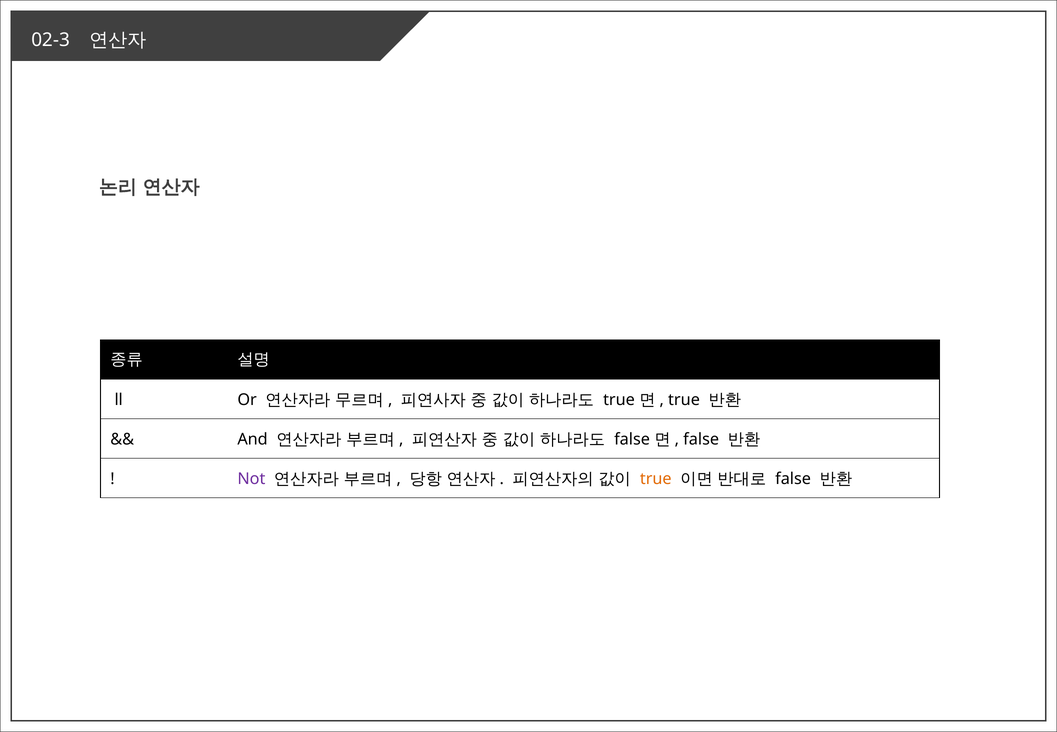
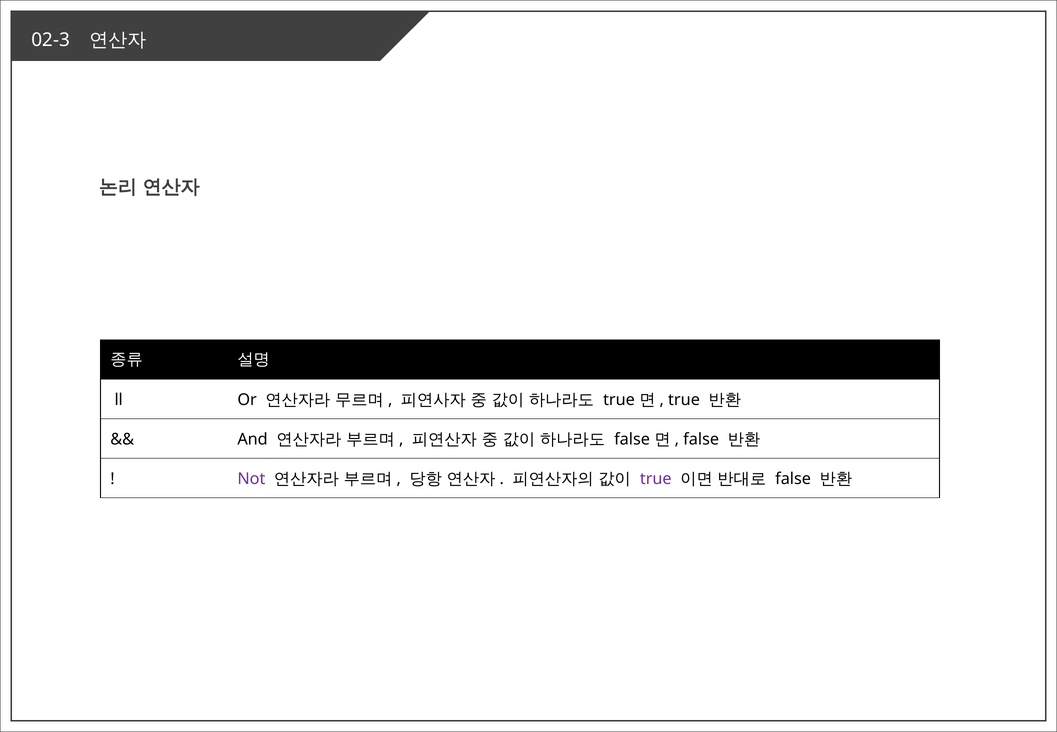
true colour: orange -> purple (656, 479)
